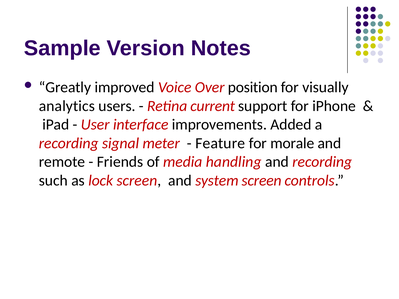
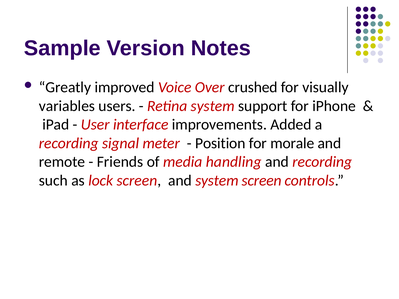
position: position -> crushed (253, 87)
analytics: analytics -> variables (67, 106)
Retina current: current -> system (213, 106)
Feature: Feature -> Position (220, 143)
